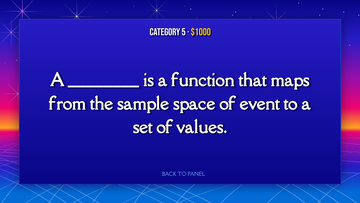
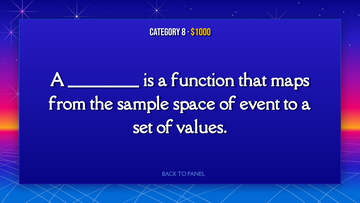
5: 5 -> 8 (184, 32)
